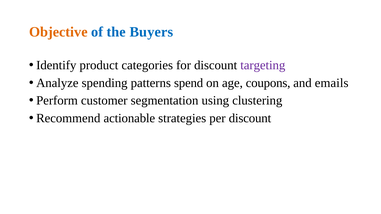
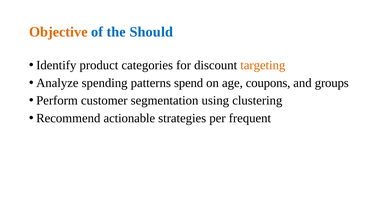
Buyers: Buyers -> Should (151, 32)
targeting colour: purple -> orange (263, 65)
emails: emails -> groups (332, 83)
per discount: discount -> frequent (250, 118)
